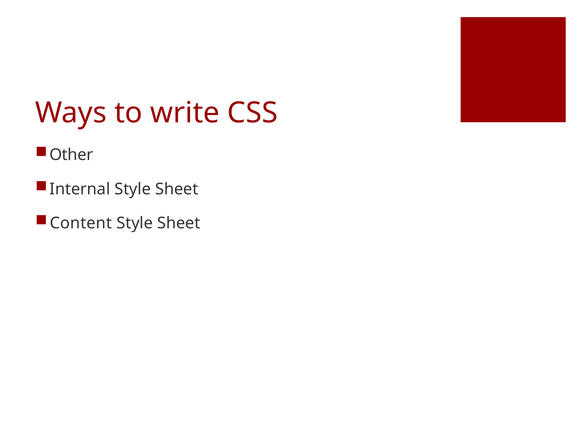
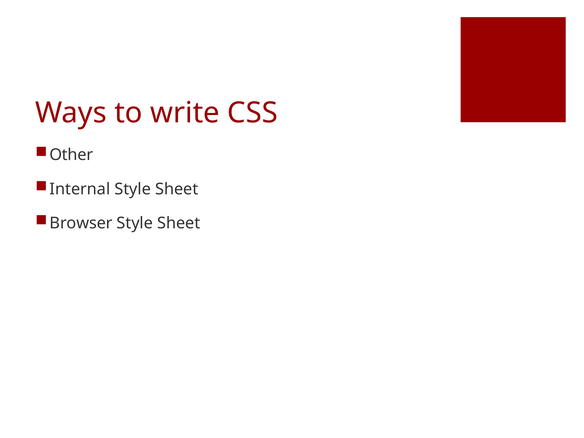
Content: Content -> Browser (81, 223)
